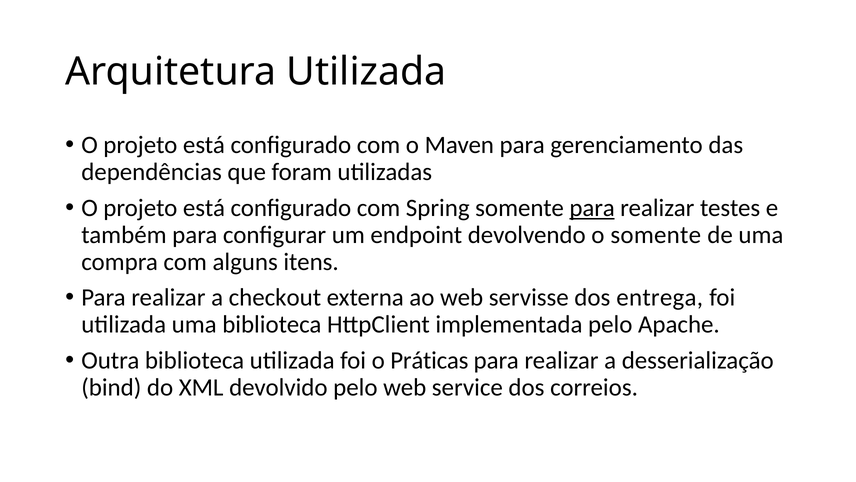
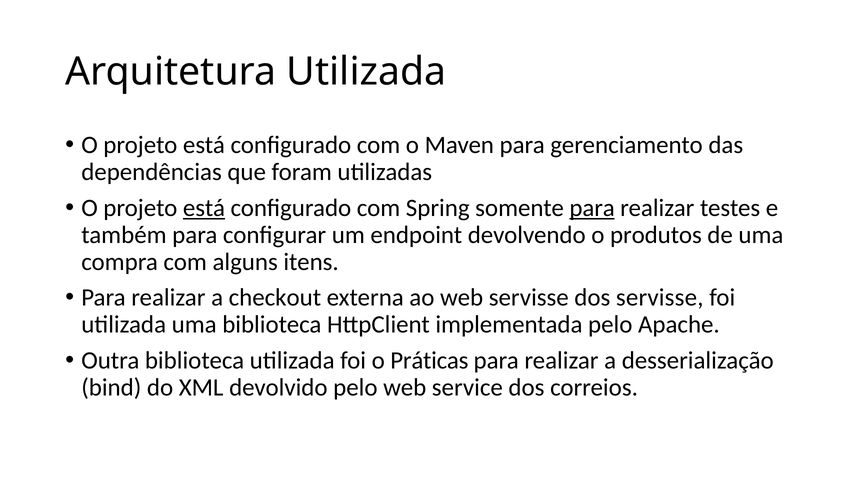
está underline: none -> present (204, 208)
o somente: somente -> produtos (656, 235)
dos entrega: entrega -> servisse (660, 297)
